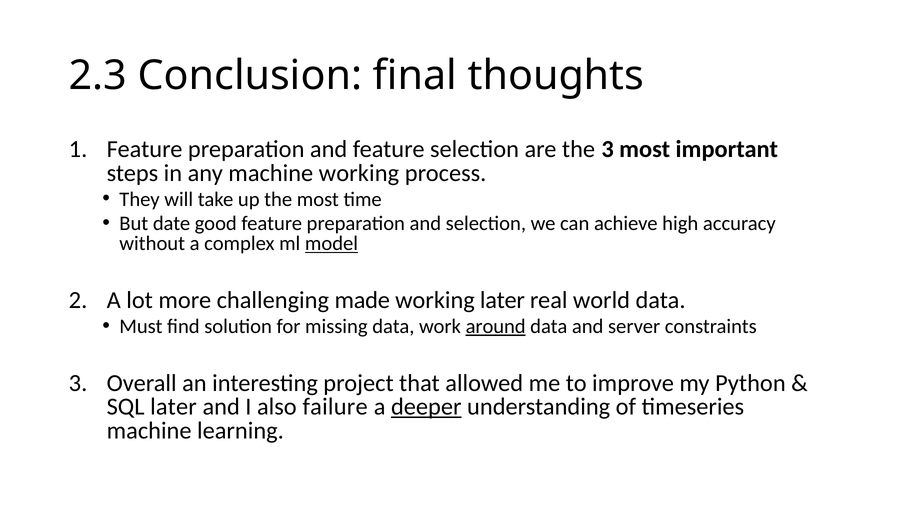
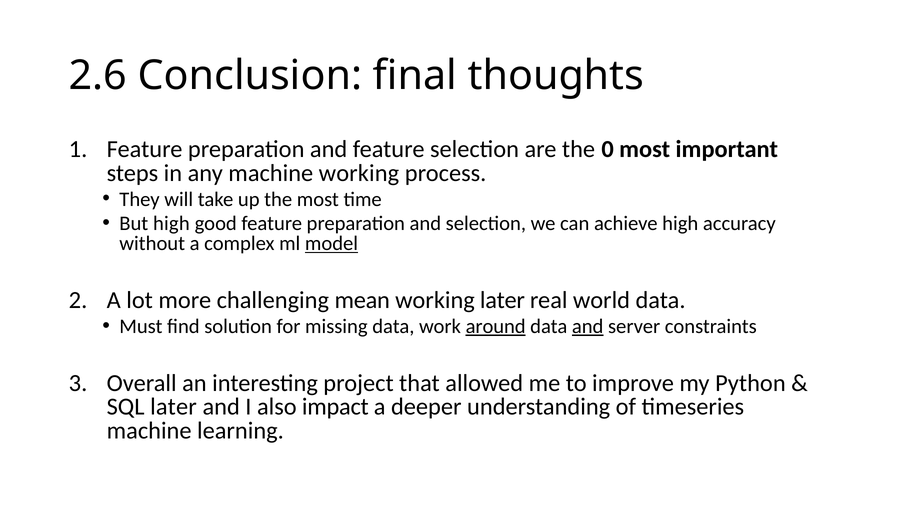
2.3: 2.3 -> 2.6 (98, 76)
the 3: 3 -> 0 (608, 149)
But date: date -> high (171, 223)
made: made -> mean (362, 300)
and underline: none -> present (588, 326)
failure: failure -> impact (335, 407)
deeper underline: present -> none (426, 407)
